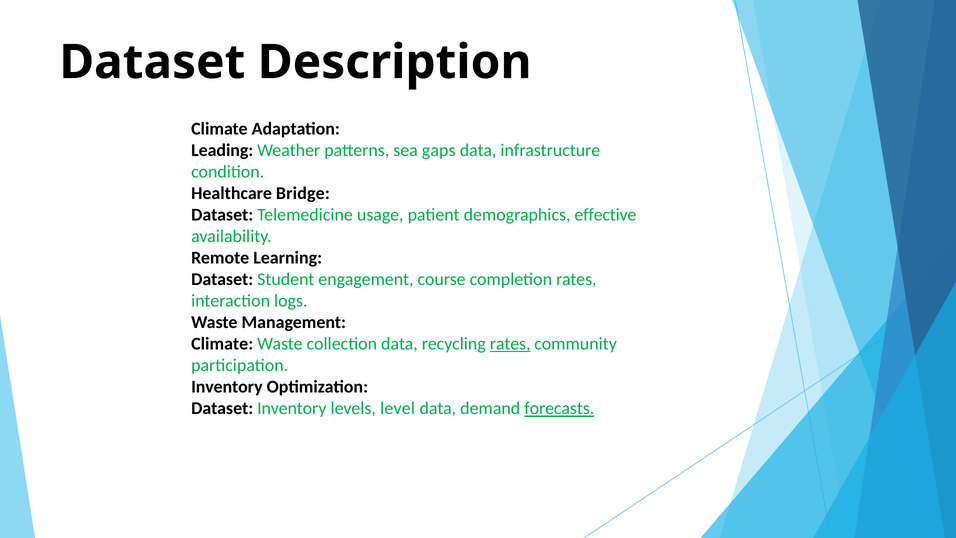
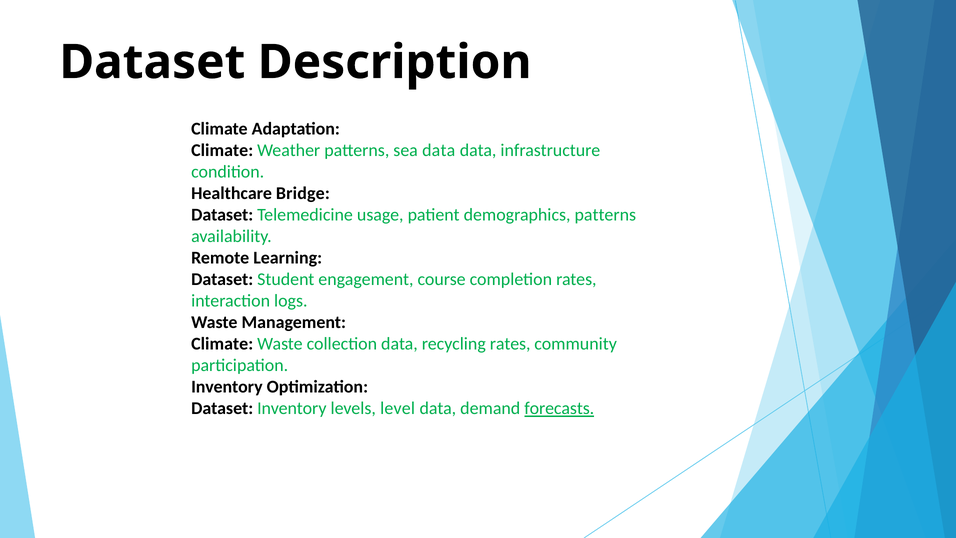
Leading: Leading -> Climate (222, 150)
sea gaps: gaps -> data (439, 150)
demographics effective: effective -> patterns (605, 215)
rates underline: present -> none (510, 344)
